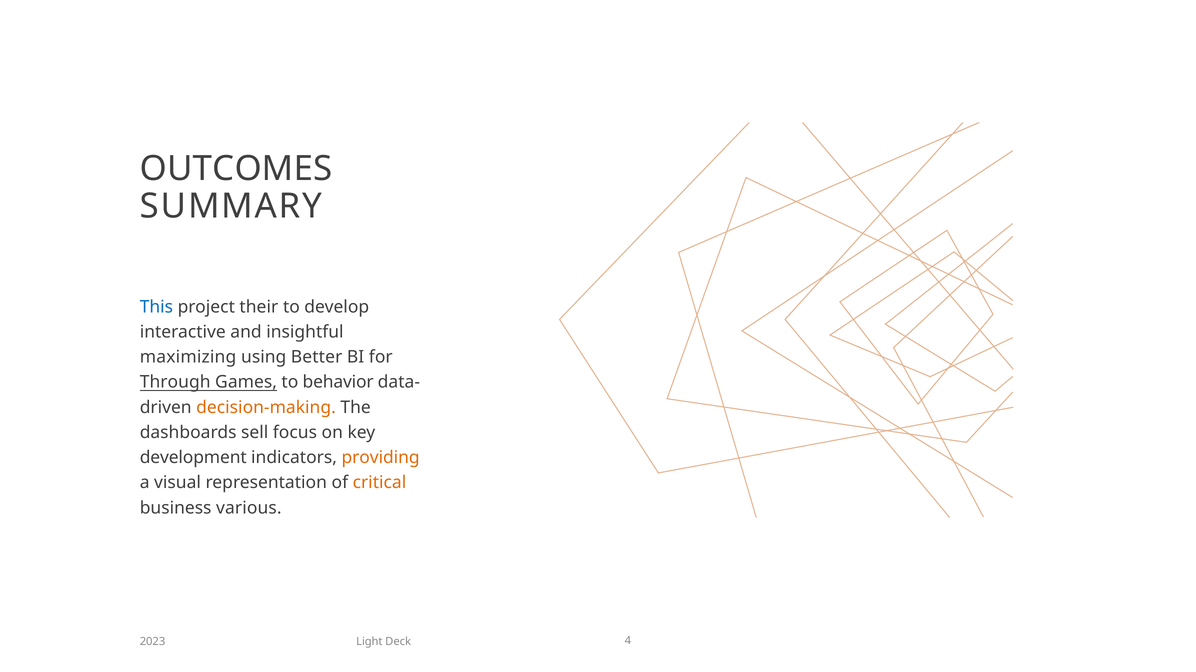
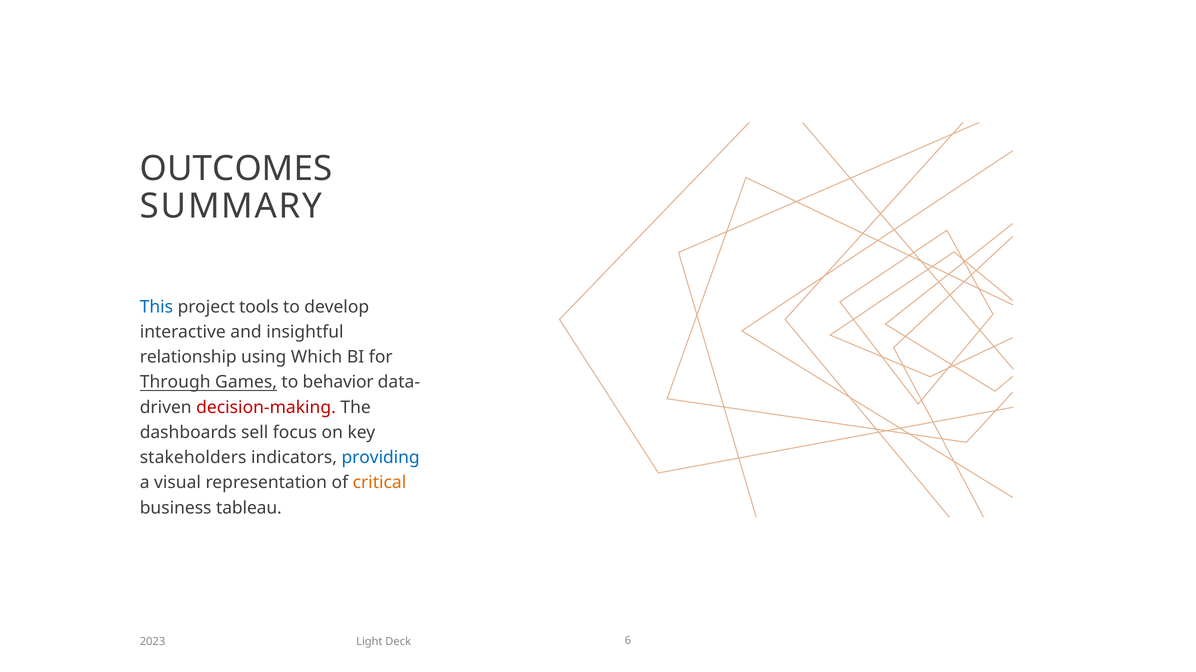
their: their -> tools (259, 307)
maximizing: maximizing -> relationship (188, 358)
Better: Better -> Which (317, 358)
decision-making colour: orange -> red (266, 408)
development: development -> stakeholders (193, 458)
providing colour: orange -> blue (381, 458)
various: various -> tableau (249, 508)
4: 4 -> 6 (628, 641)
